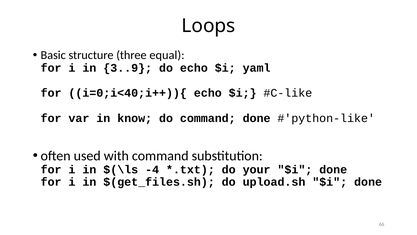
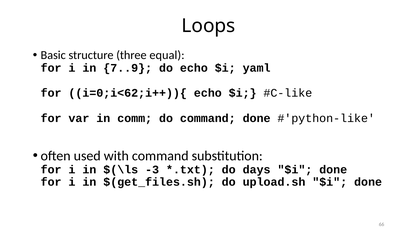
3..9: 3..9 -> 7..9 (128, 68)
i=0;i<40;i++)){: i=0;i<40;i++)){ -> i=0;i<62;i++)){ (128, 93)
know: know -> comm (135, 118)
-4: -4 -> -3 (152, 169)
your: your -> days (257, 169)
